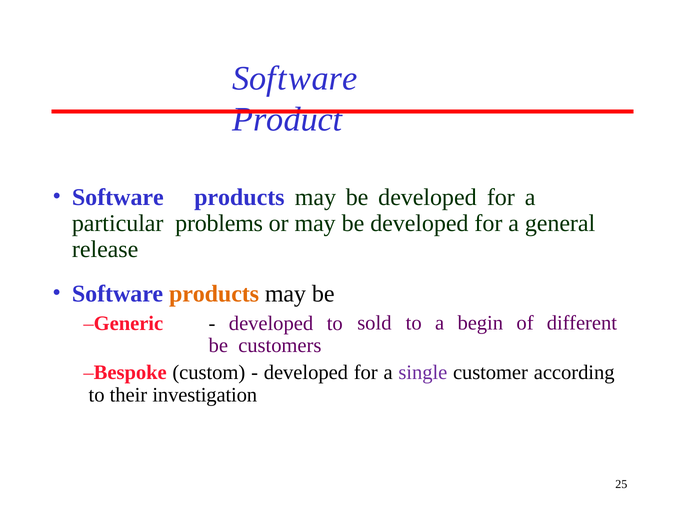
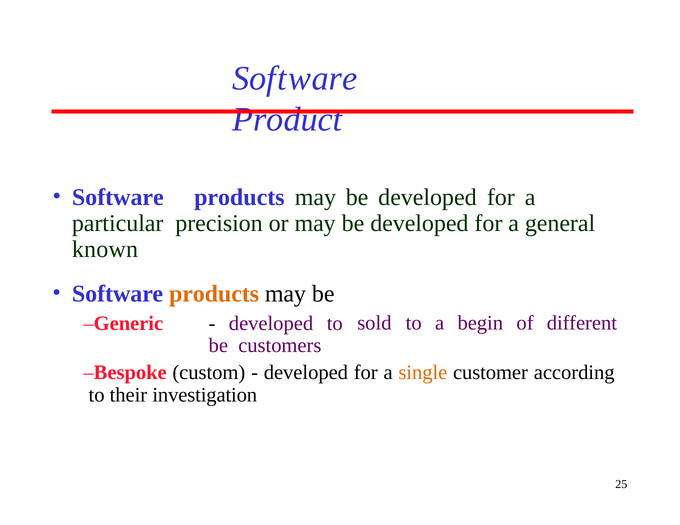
problems: problems -> precision (219, 224)
release: release -> known (105, 250)
single colour: purple -> orange (423, 373)
